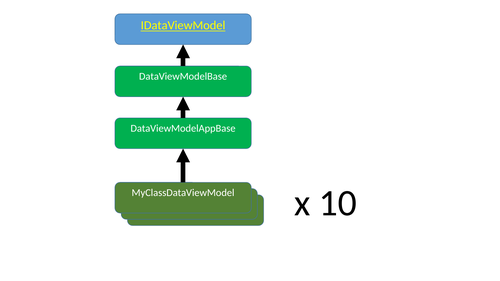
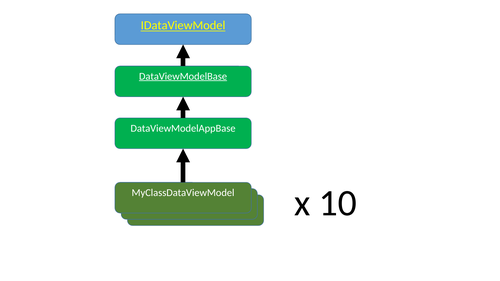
DataViewModelBase underline: none -> present (183, 76)
